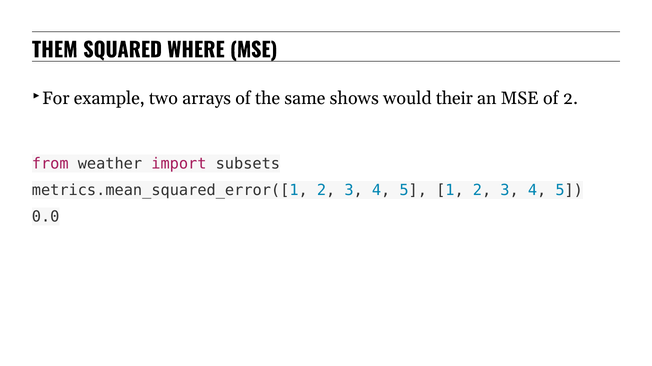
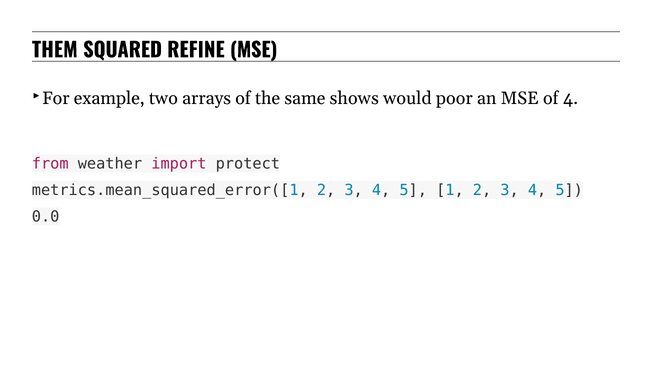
WHERE: WHERE -> REFINE (196, 51)
their: their -> poor (454, 98)
of 2: 2 -> 4 (571, 98)
subsets: subsets -> protect (248, 164)
